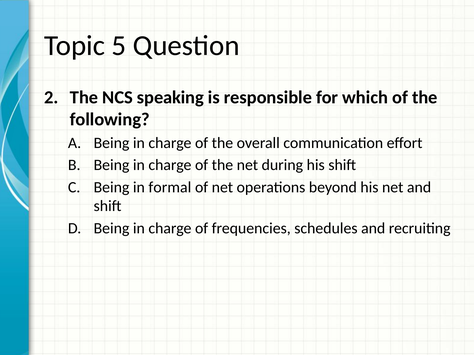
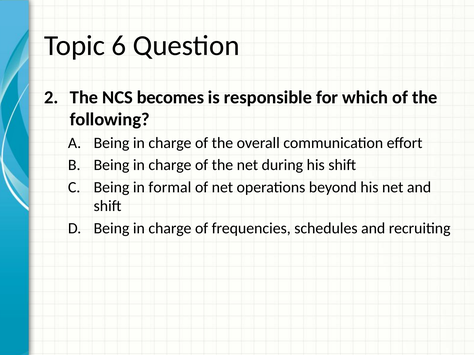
5: 5 -> 6 (119, 46)
speaking: speaking -> becomes (170, 98)
